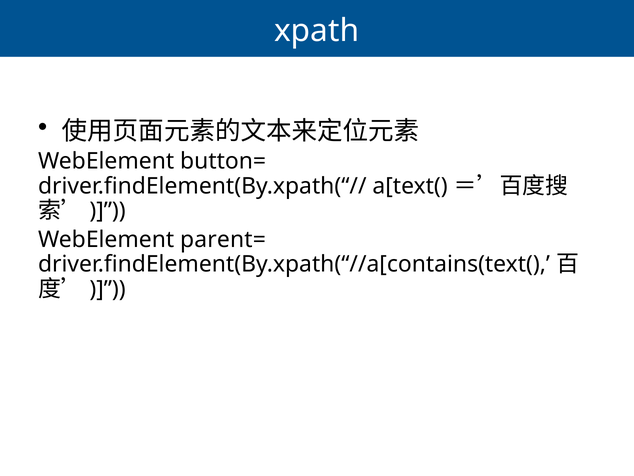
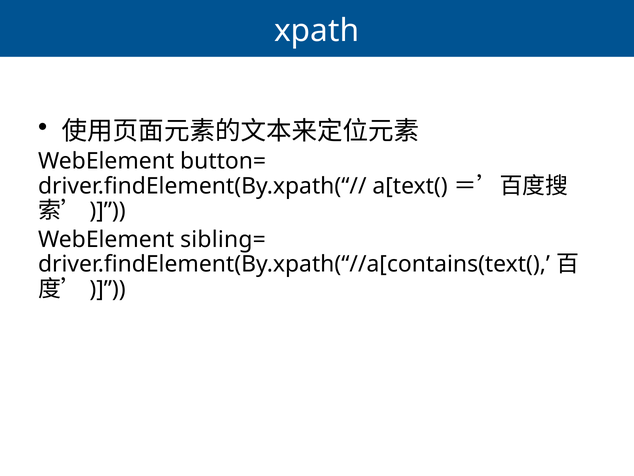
parent=: parent= -> sibling= (223, 239)
